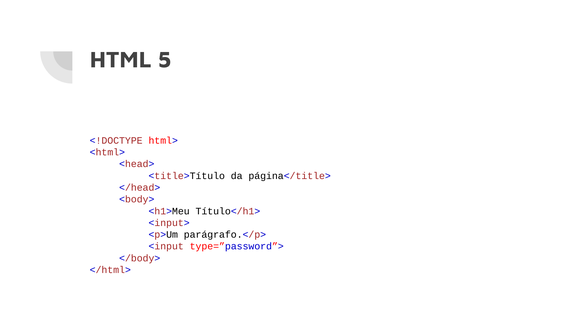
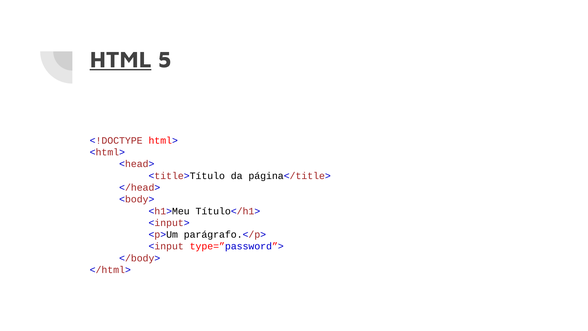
HTML underline: none -> present (121, 60)
